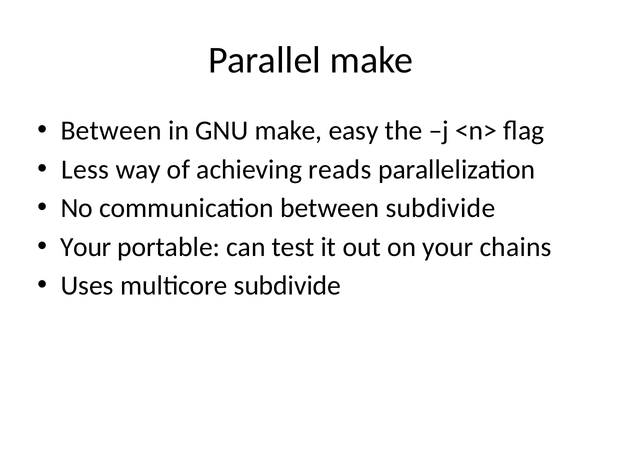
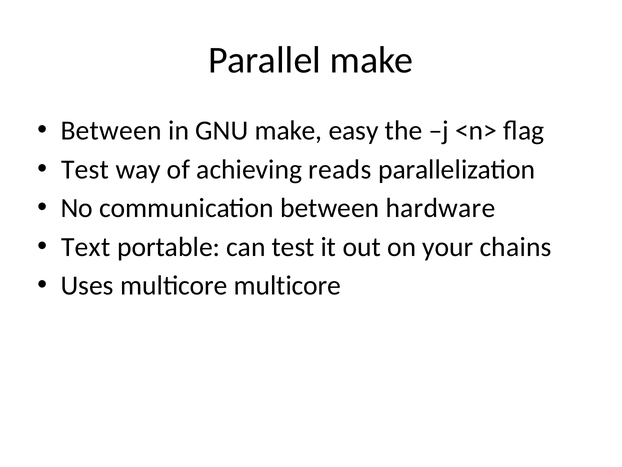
Less: Less -> Test (85, 169)
between subdivide: subdivide -> hardware (440, 208)
Your: Your -> Text (86, 247)
multicore subdivide: subdivide -> multicore (287, 285)
